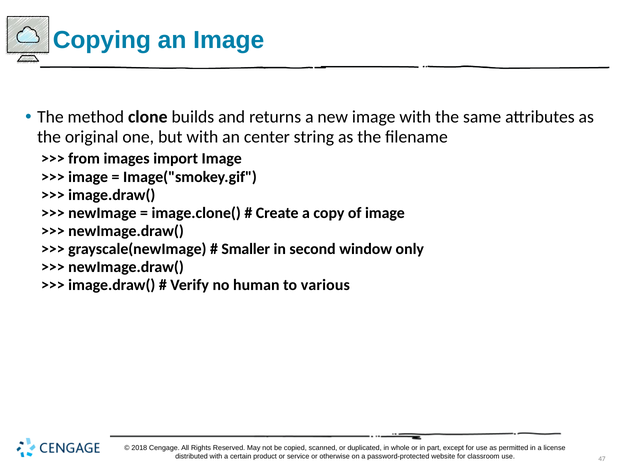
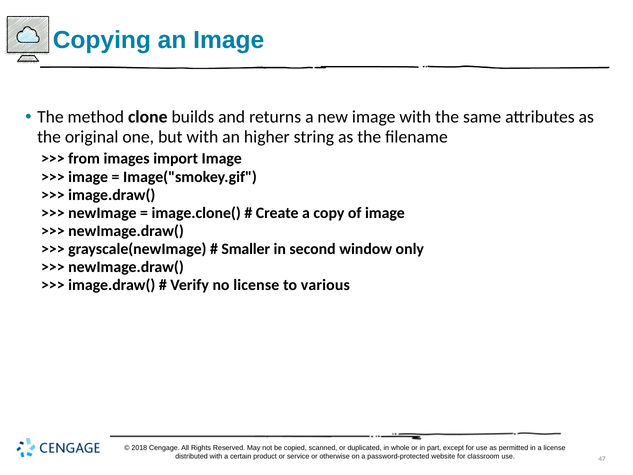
center: center -> higher (267, 137)
no human: human -> license (256, 285)
